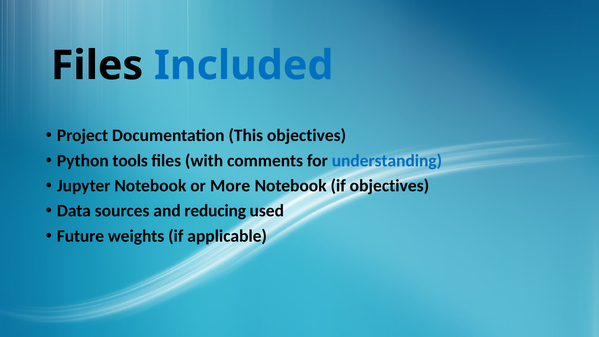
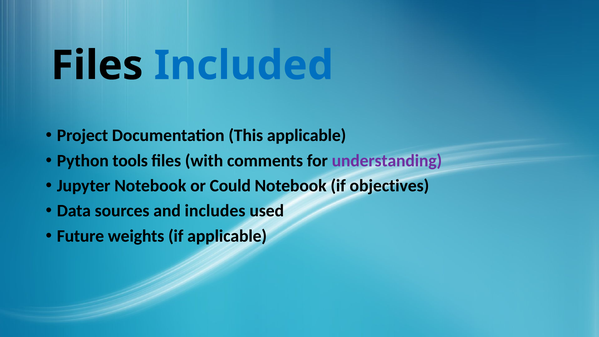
This objectives: objectives -> applicable (307, 135)
understanding colour: blue -> purple (387, 161)
More: More -> Could (230, 186)
reducing: reducing -> includes (215, 211)
